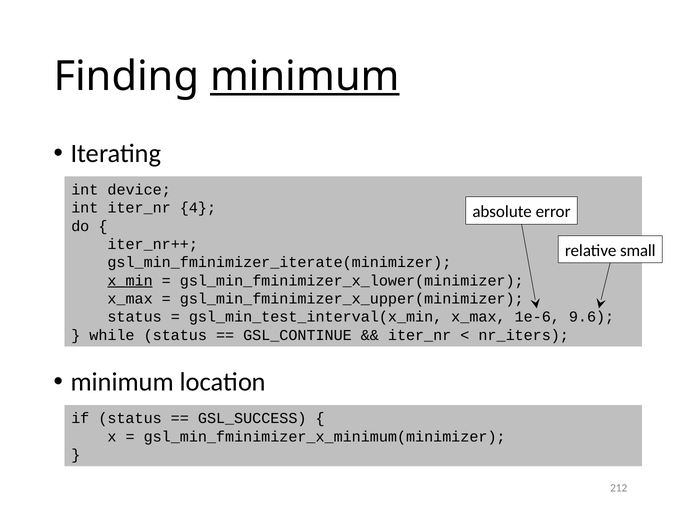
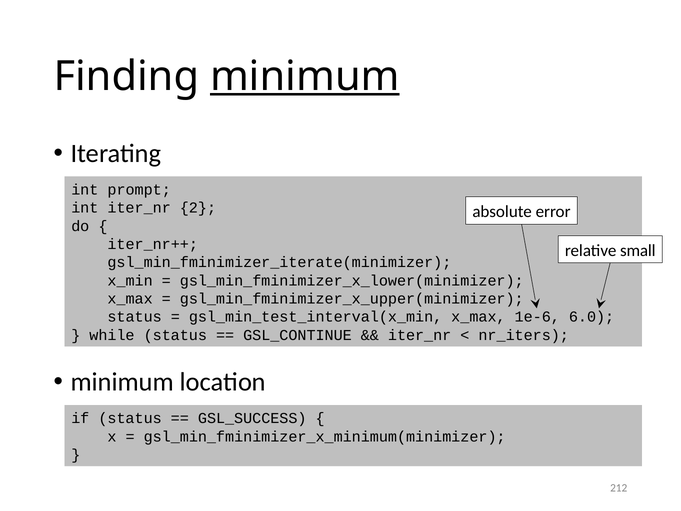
device: device -> prompt (139, 190)
4: 4 -> 2 (198, 208)
x_min underline: present -> none (130, 280)
9.6: 9.6 -> 6.0 (592, 317)
